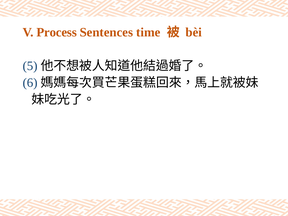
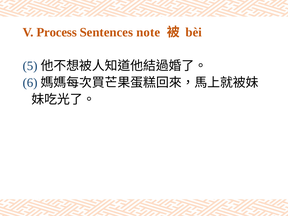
time: time -> note (148, 32)
